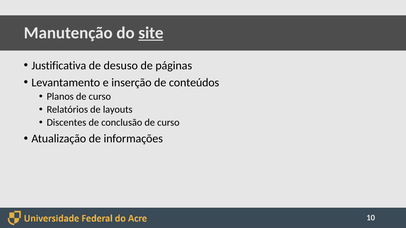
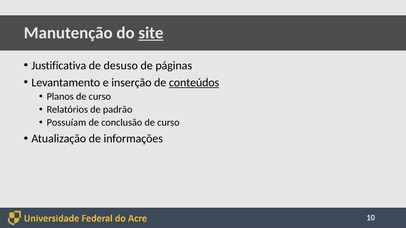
conteúdos underline: none -> present (194, 83)
layouts: layouts -> padrão (118, 110)
Discentes: Discentes -> Possuíam (66, 123)
